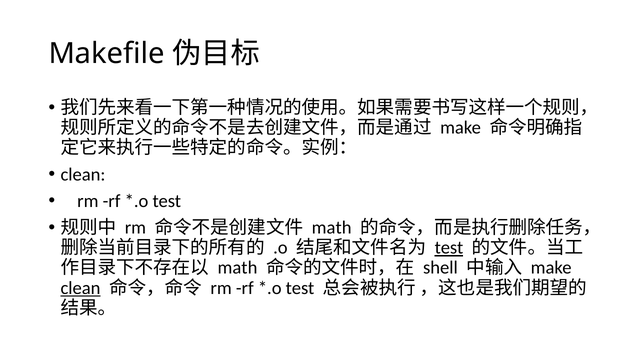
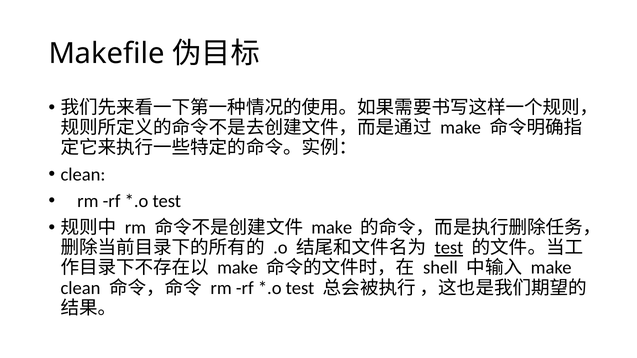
math: math -> make (332, 228)
math: math -> make (238, 268)
clean underline: present -> none (80, 288)
